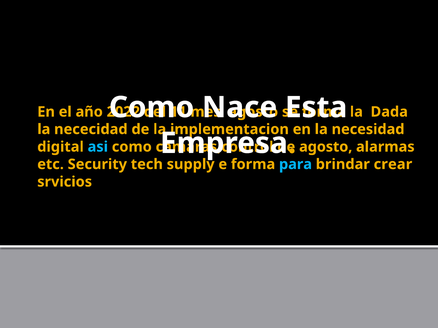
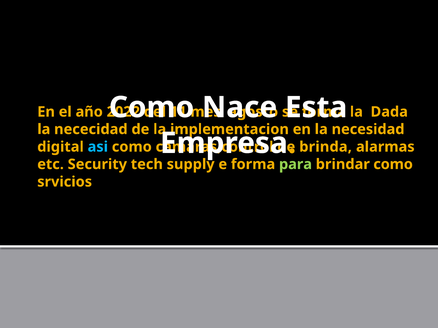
agosto: agosto -> brinda (326, 147)
para colour: light blue -> light green (296, 165)
brindar crear: crear -> como (393, 165)
